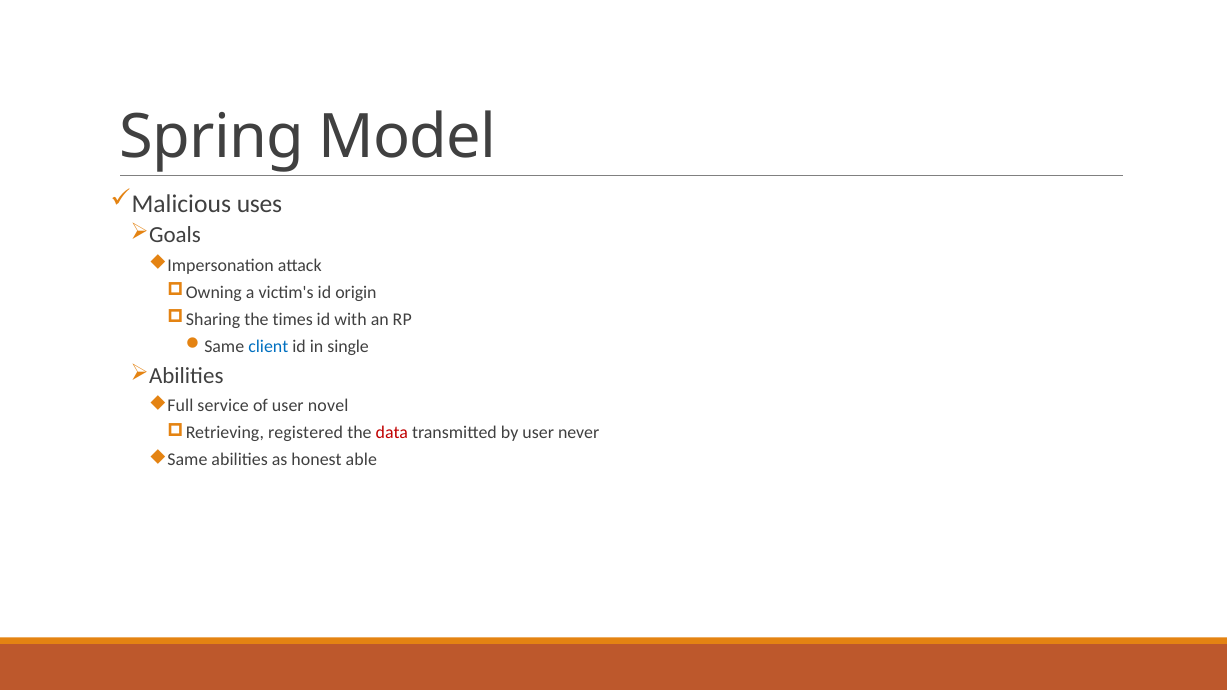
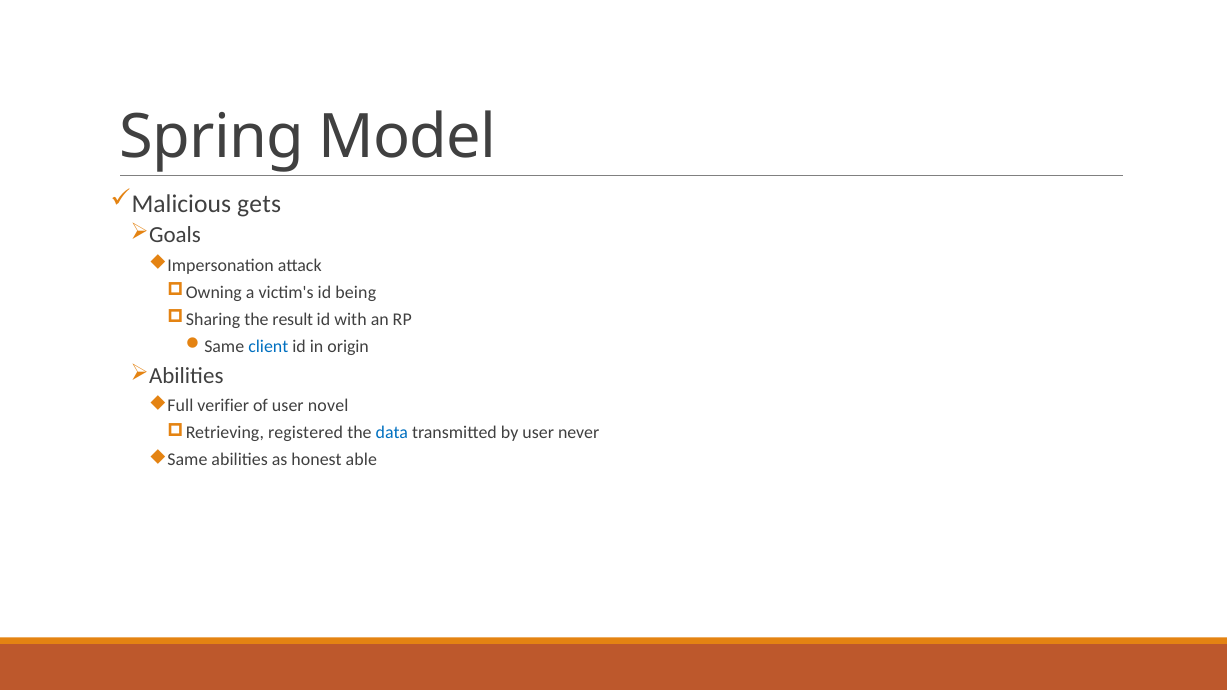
uses: uses -> gets (259, 204)
origin: origin -> being (356, 292)
times: times -> result (293, 319)
single: single -> origin (348, 346)
service: service -> verifier (223, 406)
data colour: red -> blue (392, 433)
